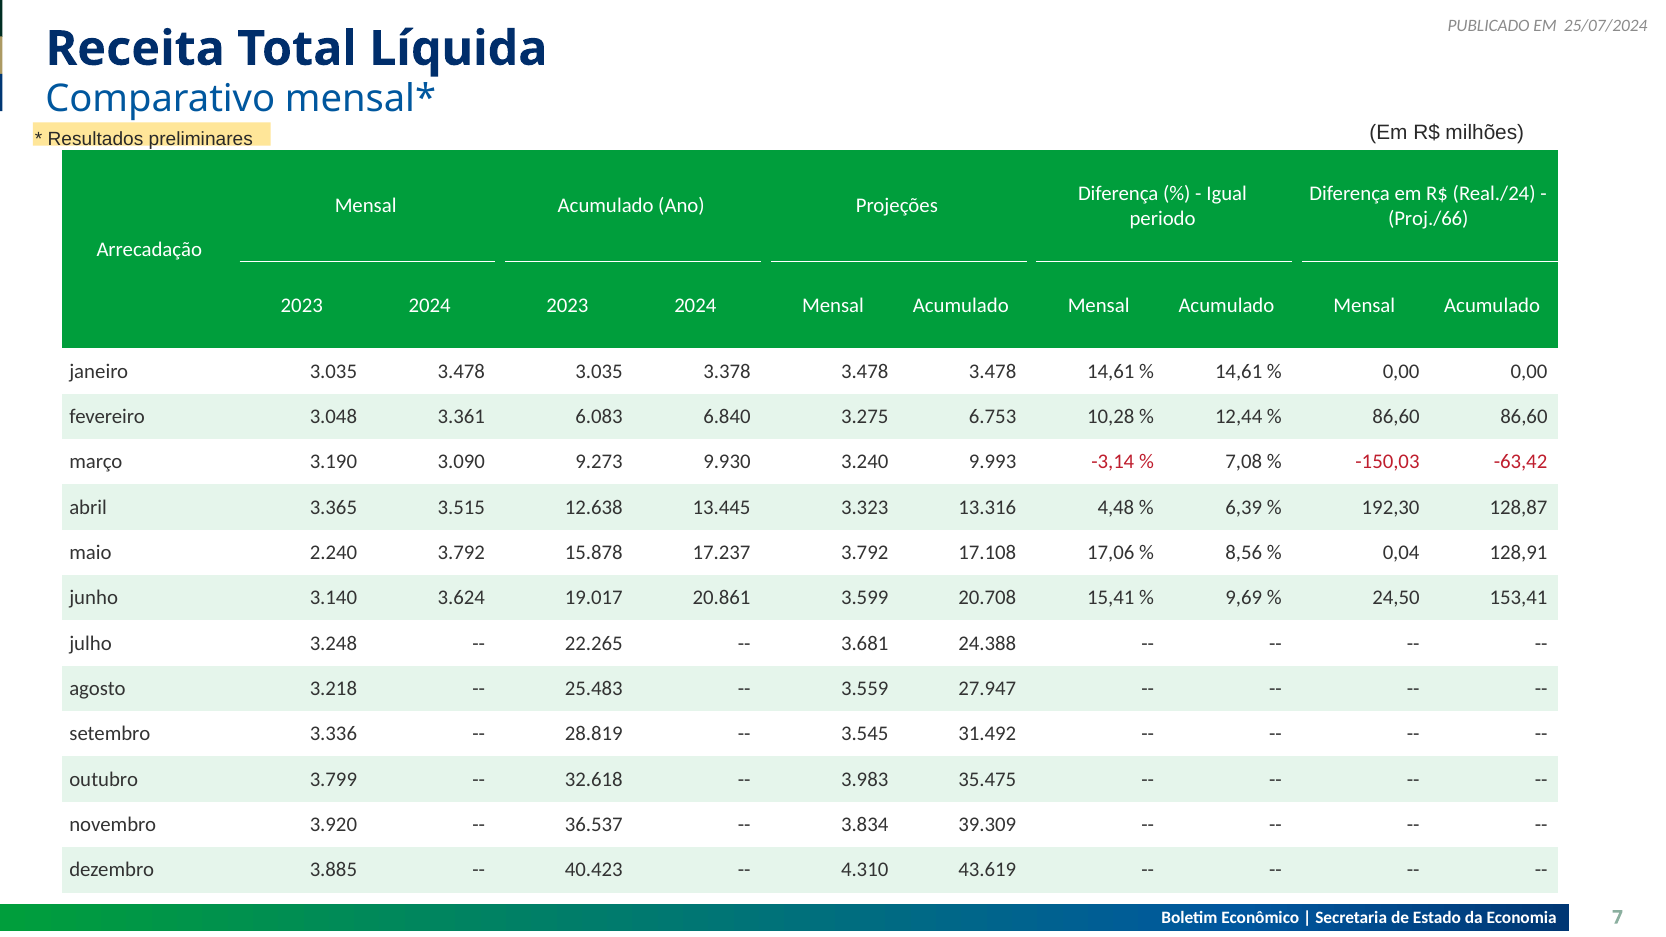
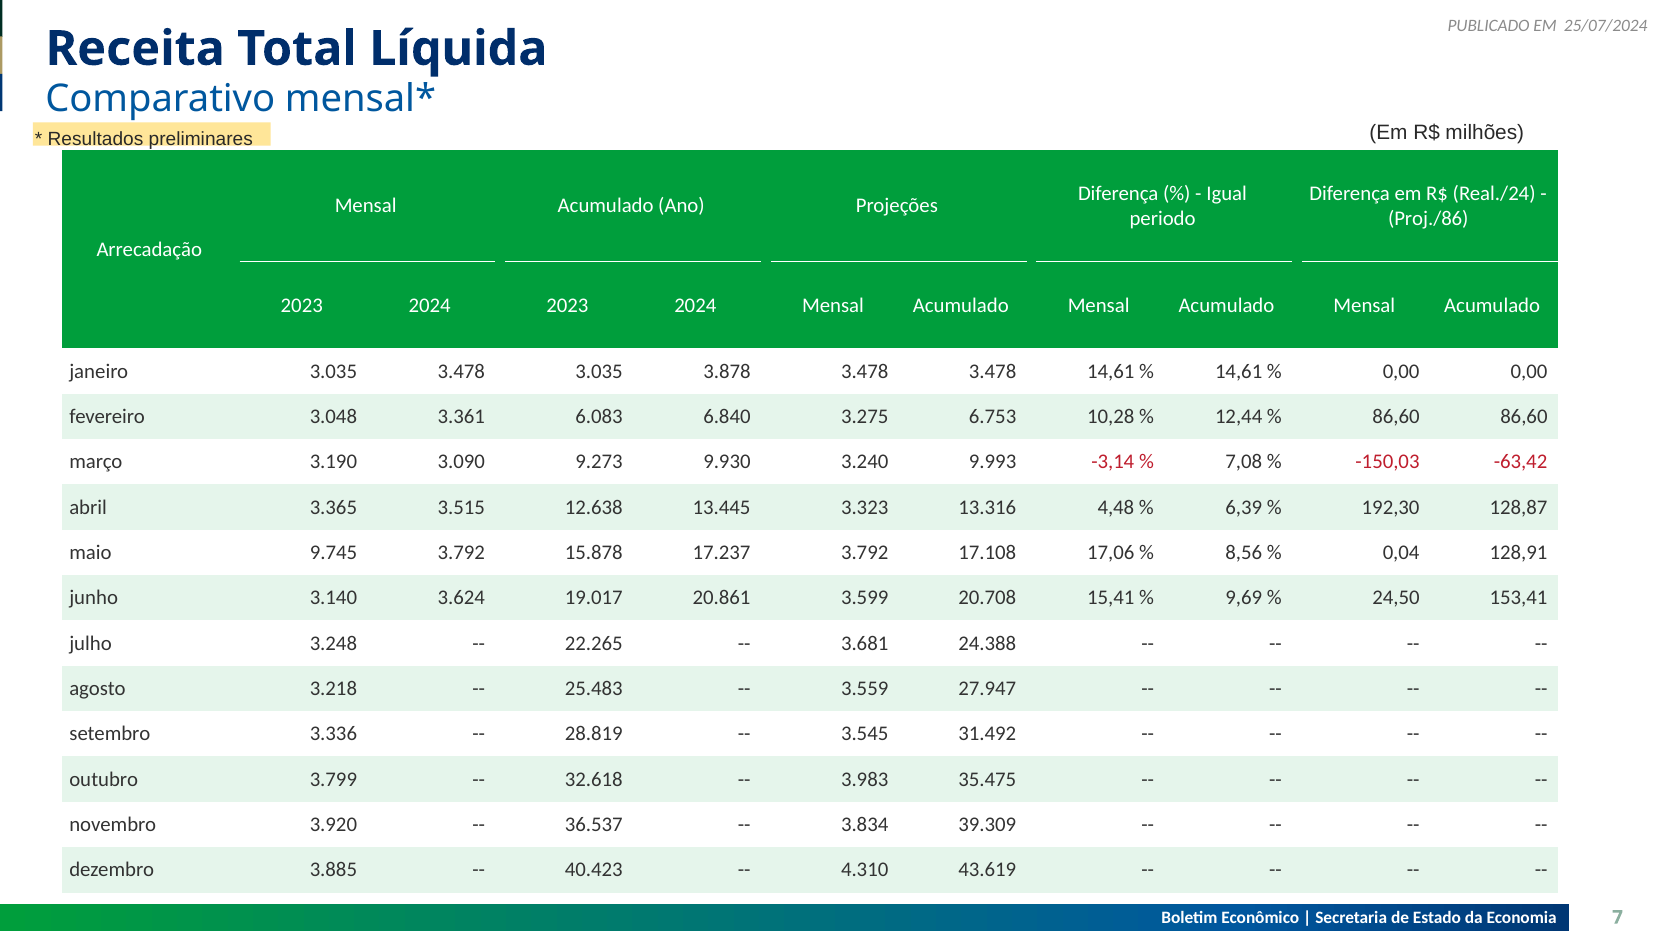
Proj./66: Proj./66 -> Proj./86 (1428, 219)
3.378: 3.378 -> 3.878 (727, 371)
2.240: 2.240 -> 9.745 (333, 553)
